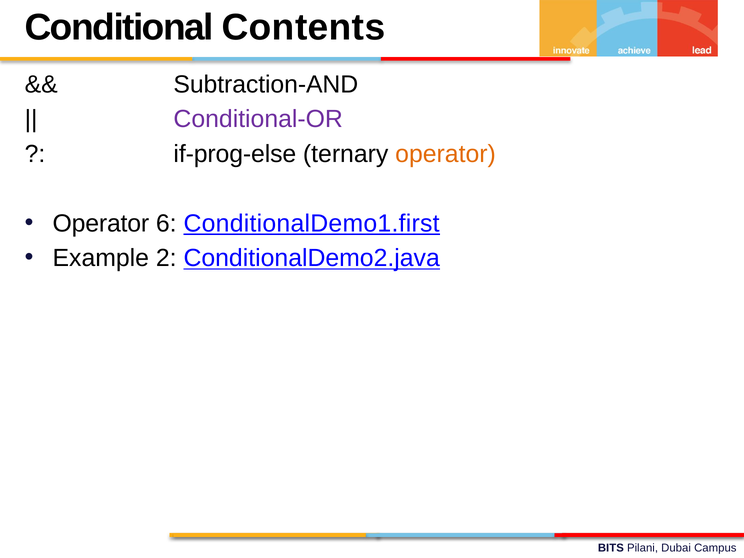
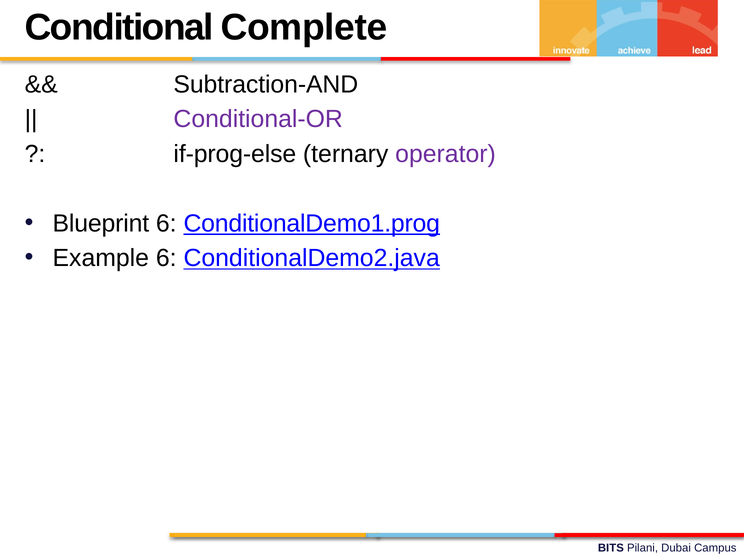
Contents: Contents -> Complete (304, 27)
operator colour: orange -> purple (446, 154)
Operator: Operator -> Blueprint (101, 223)
ConditionalDemo1.first: ConditionalDemo1.first -> ConditionalDemo1.prog (312, 223)
Example 2: 2 -> 6 (166, 258)
